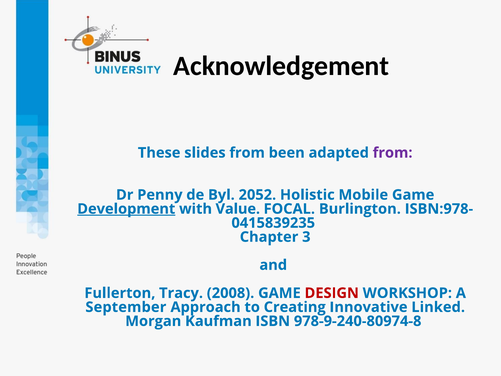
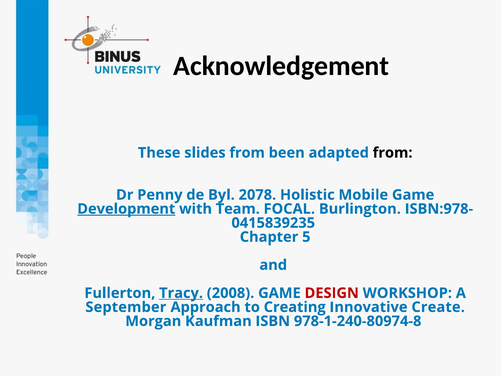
from colour: purple -> black (393, 153)
2052: 2052 -> 2078 (257, 195)
Value: Value -> Team (238, 209)
3: 3 -> 5 (306, 237)
Tracy underline: none -> present (181, 293)
Linked: Linked -> Create (438, 307)
978-9-240-80974-8: 978-9-240-80974-8 -> 978-1-240-80974-8 (358, 321)
